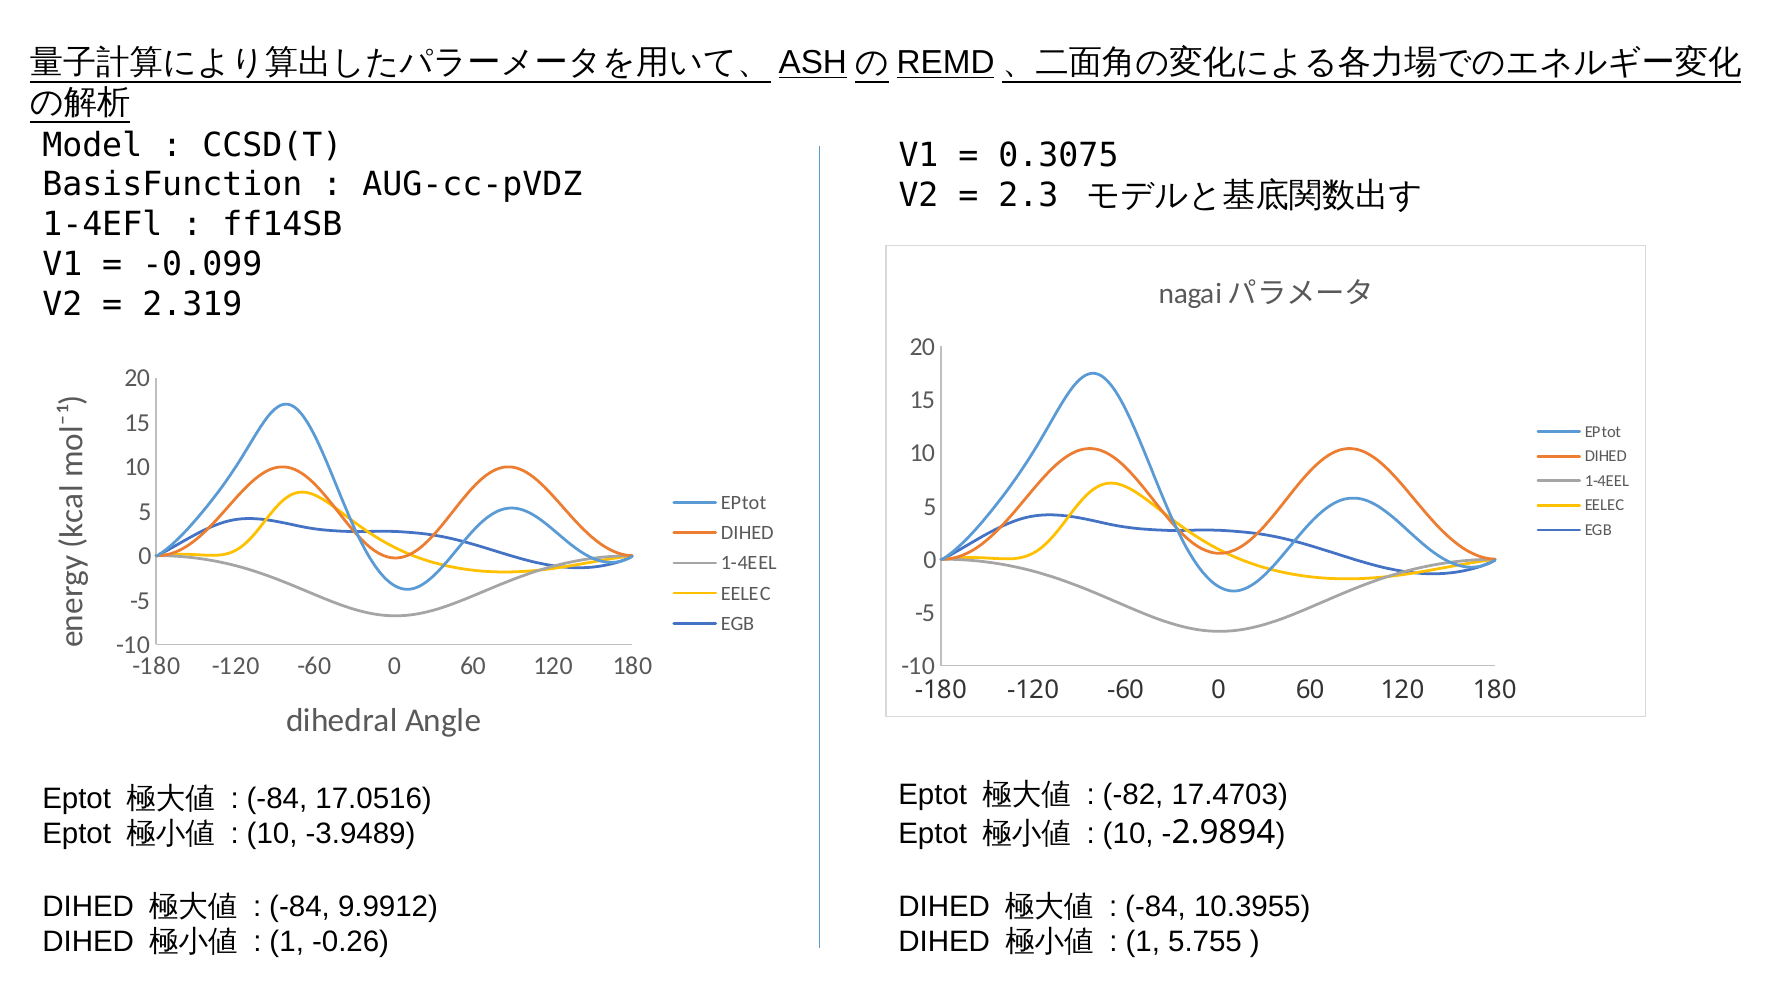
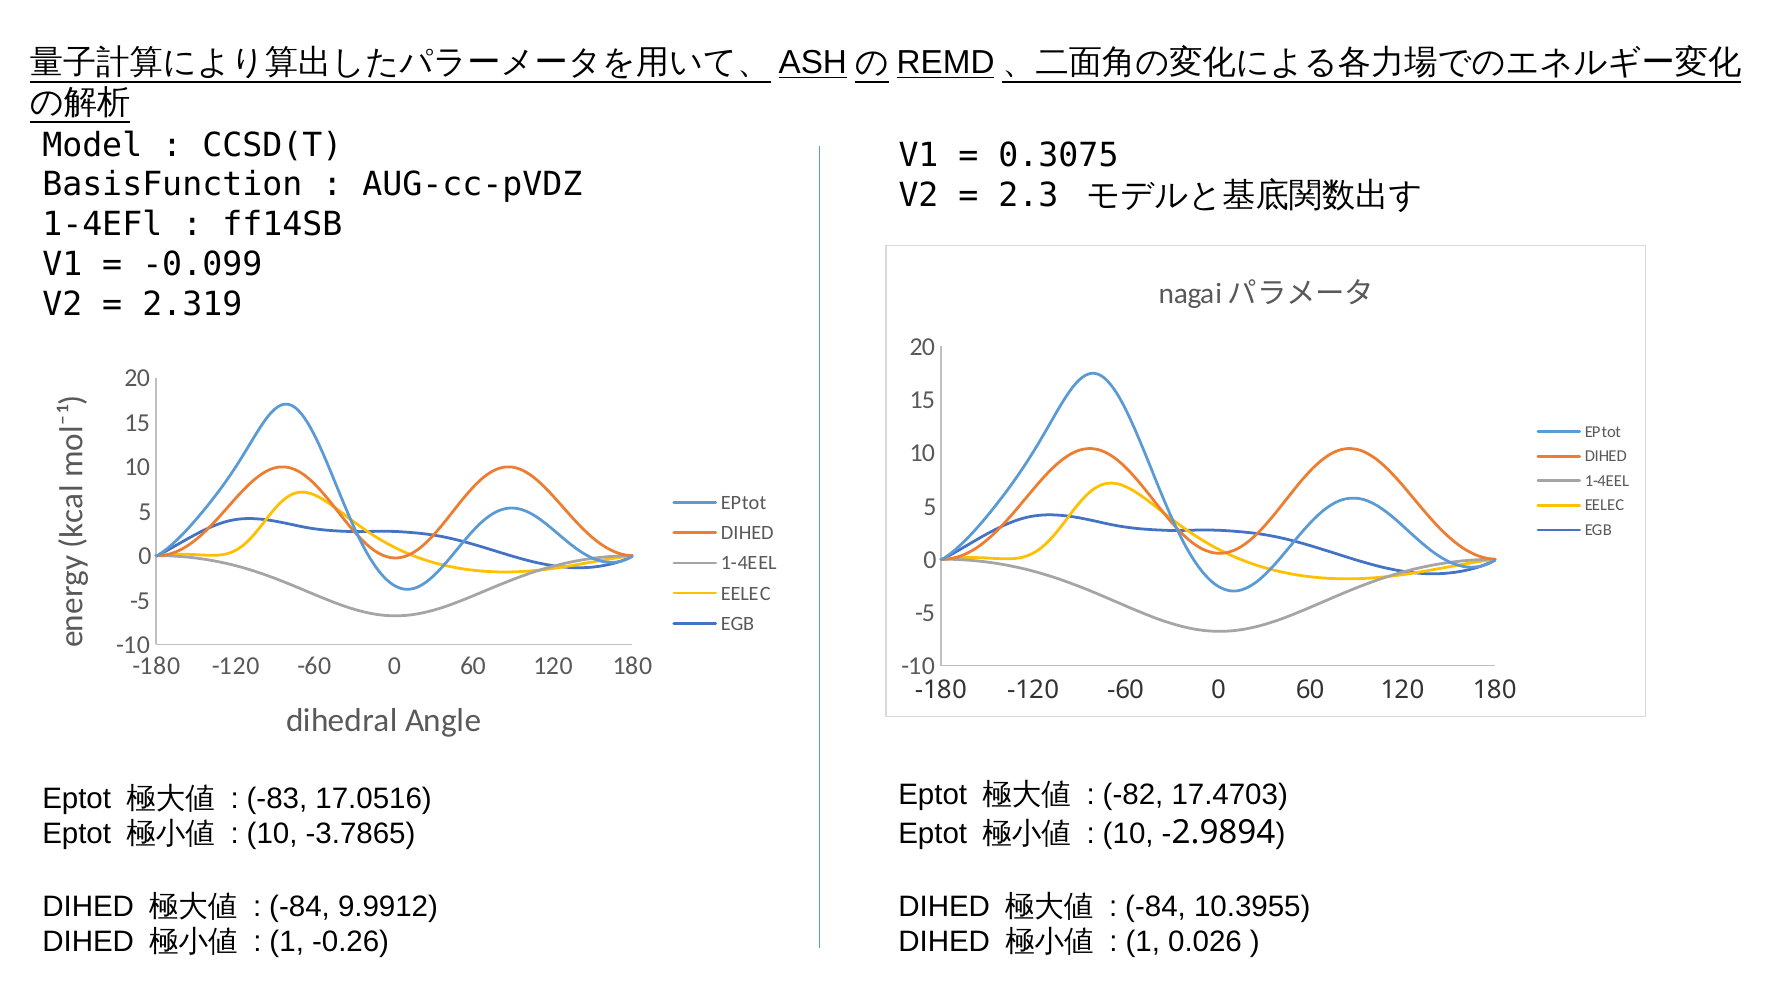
-84: -84 -> -83 (277, 799)
-3.9489: -3.9489 -> -3.7865 (361, 834)
5.755: 5.755 -> 0.026 (1205, 942)
